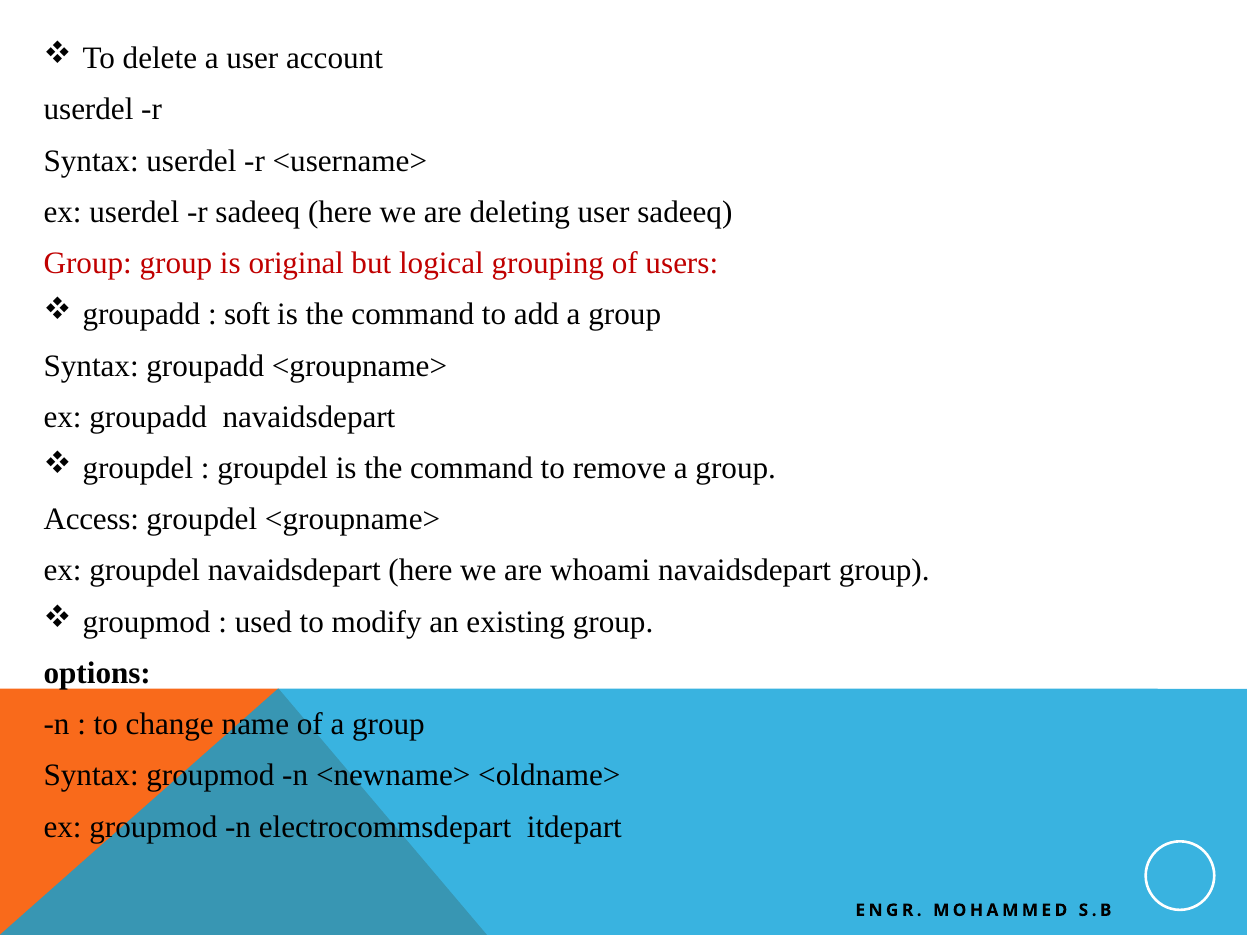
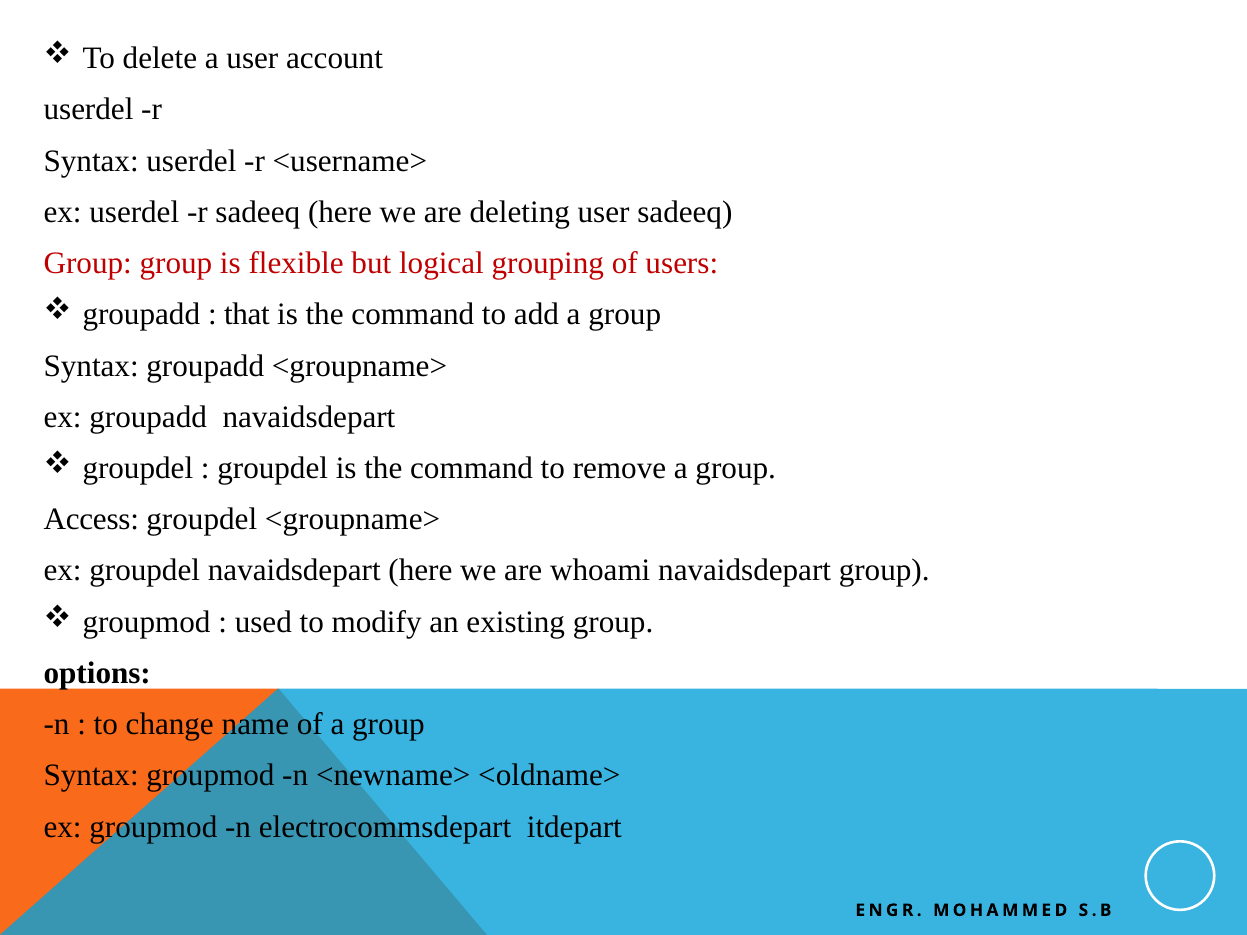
original: original -> flexible (296, 263)
soft: soft -> that (247, 315)
